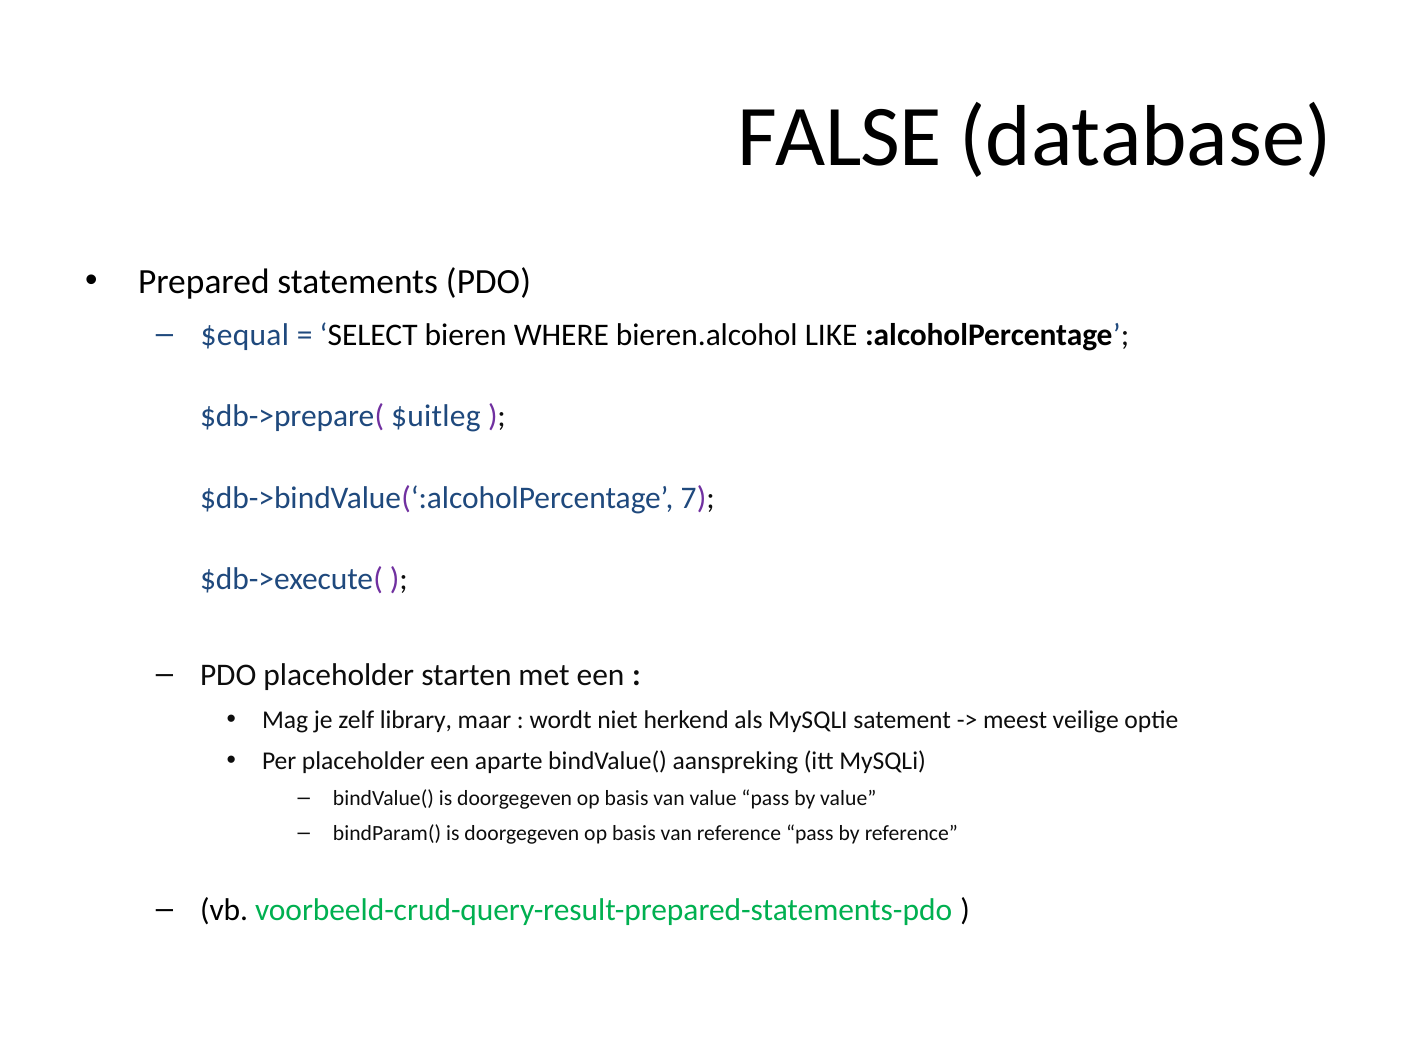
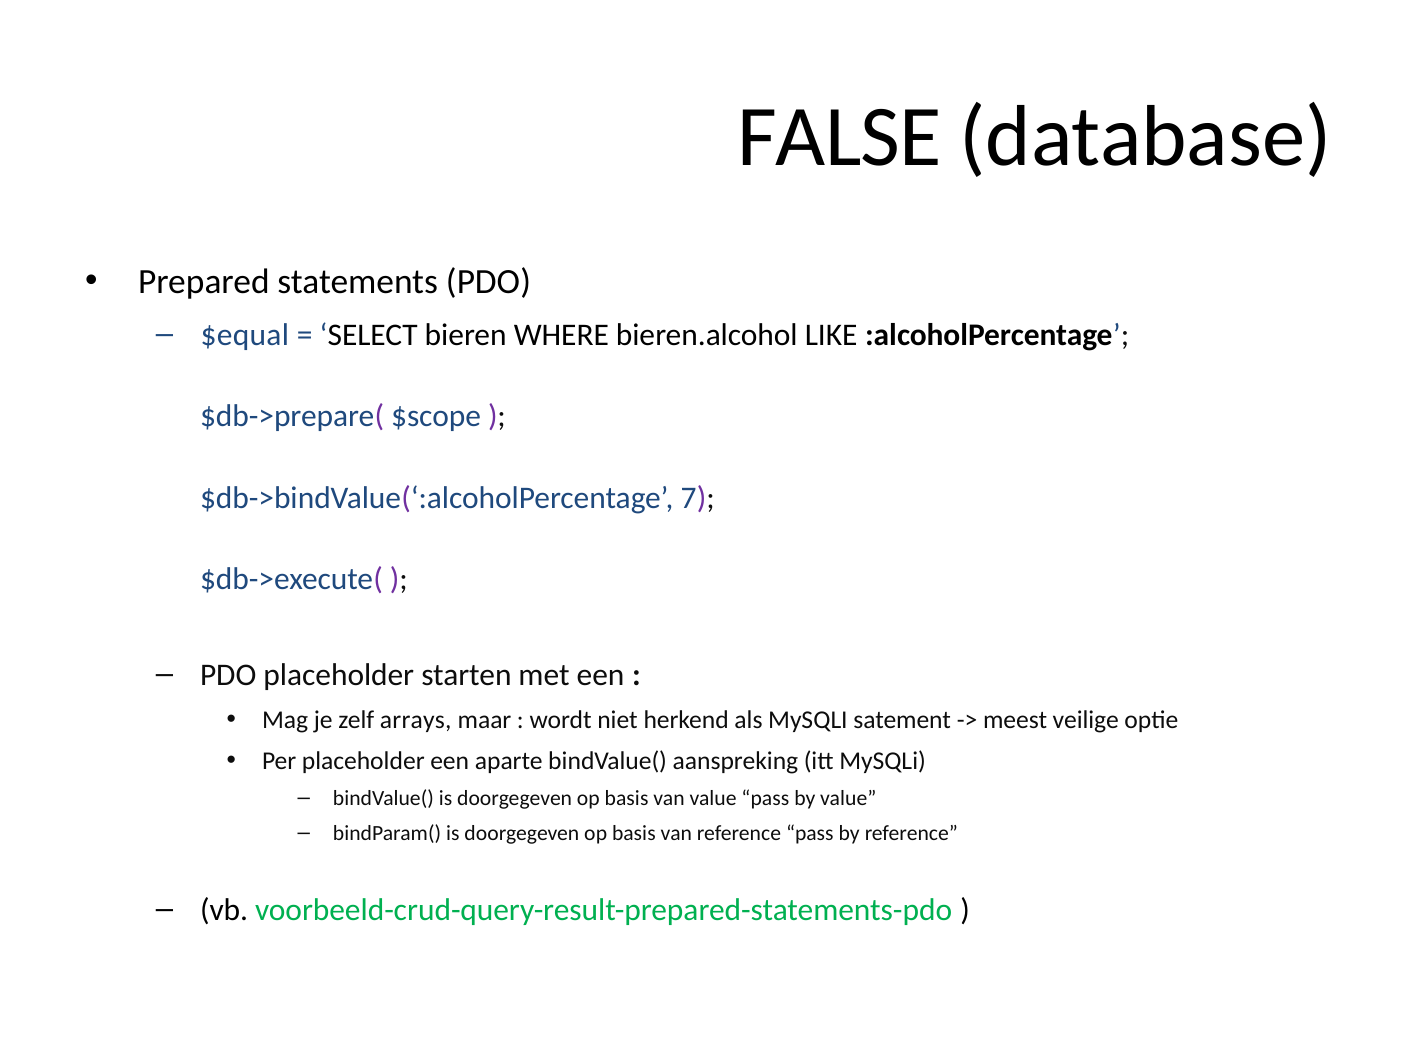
$uitleg: $uitleg -> $scope (436, 417)
library: library -> arrays (416, 720)
